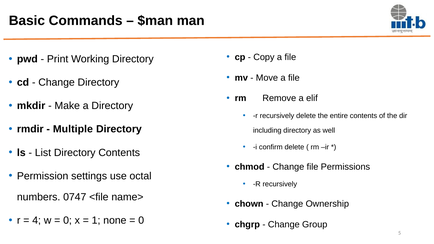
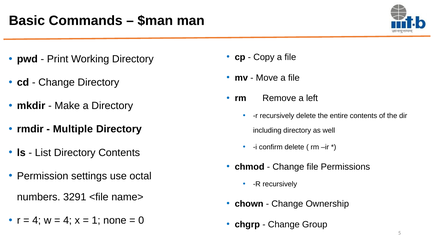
elif: elif -> left (312, 98)
0747: 0747 -> 3291 (75, 197)
0: 0 -> 4 (67, 221)
